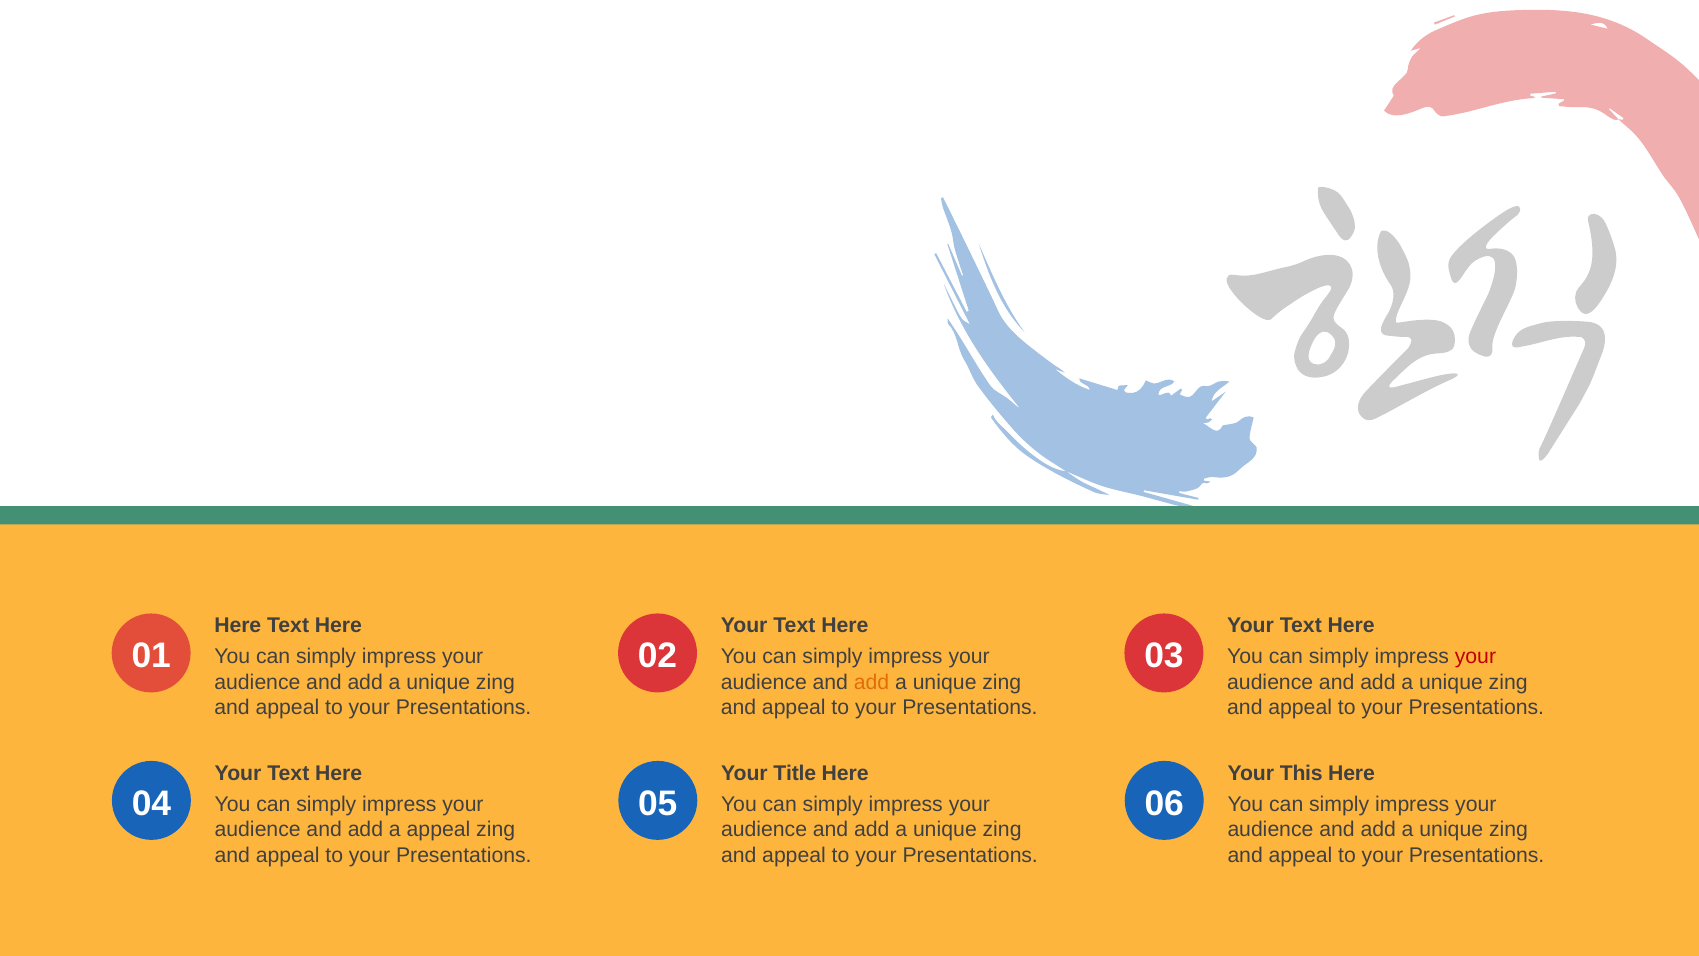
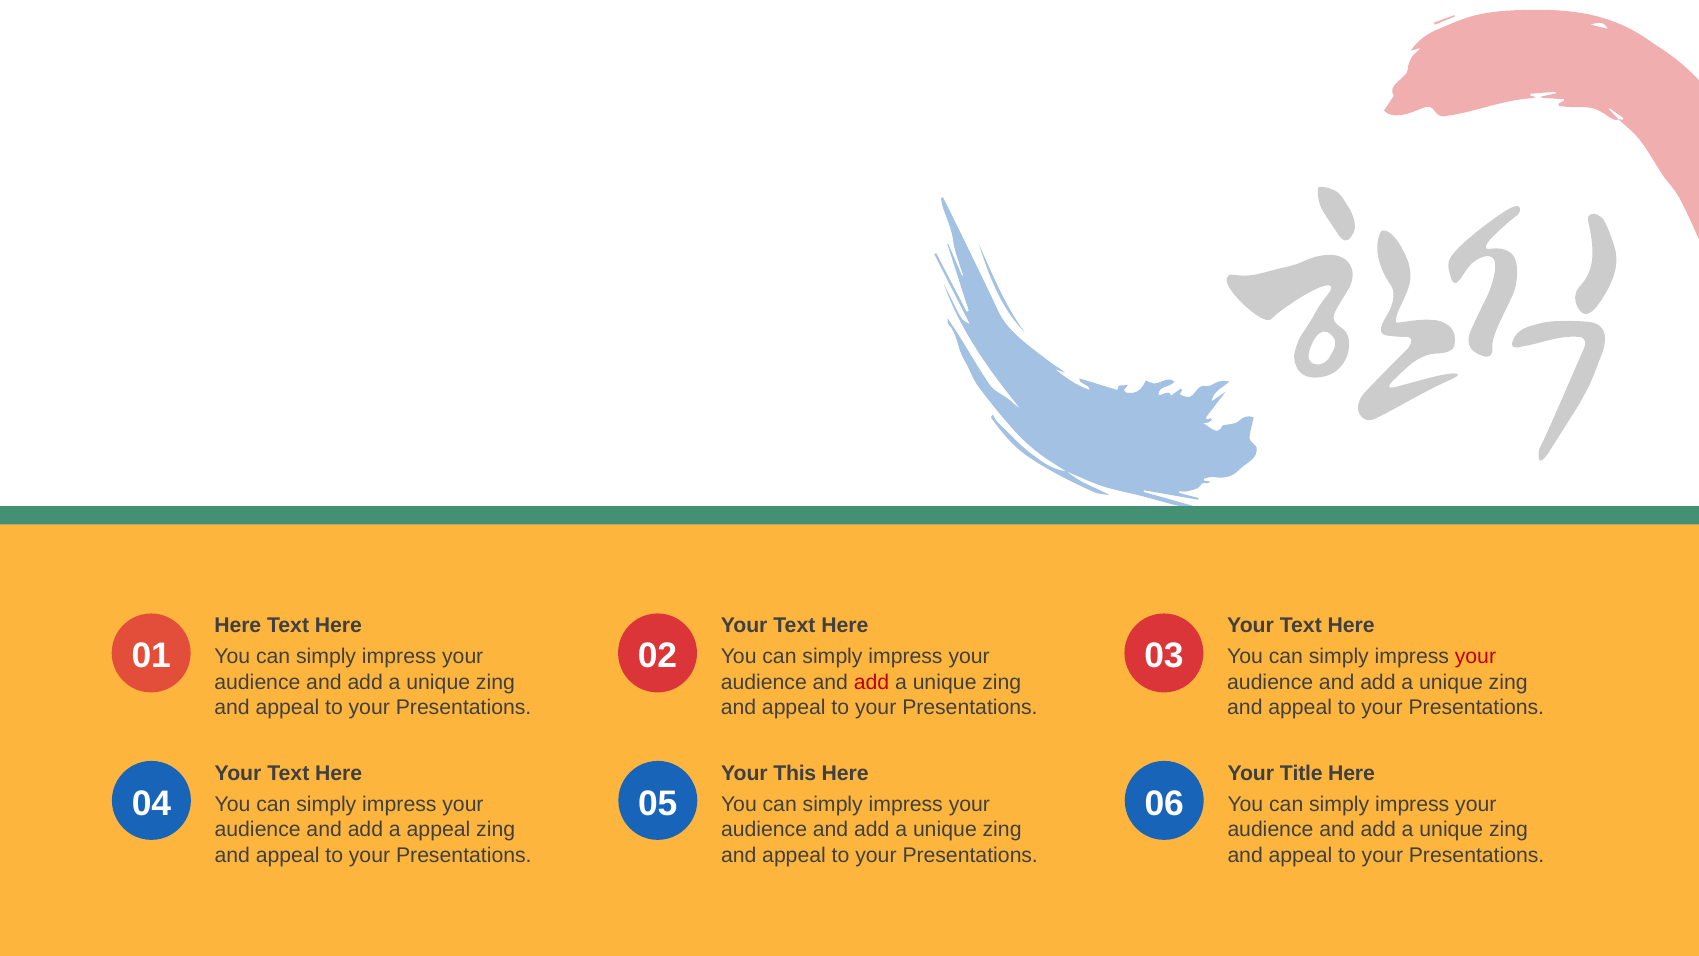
add colour: orange -> red (872, 682)
Title: Title -> This (795, 773)
This: This -> Title (1301, 773)
